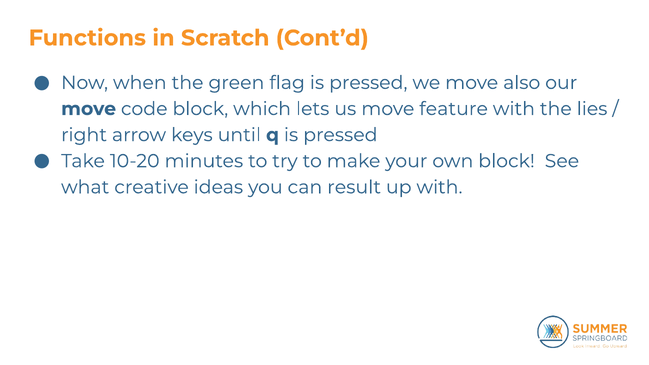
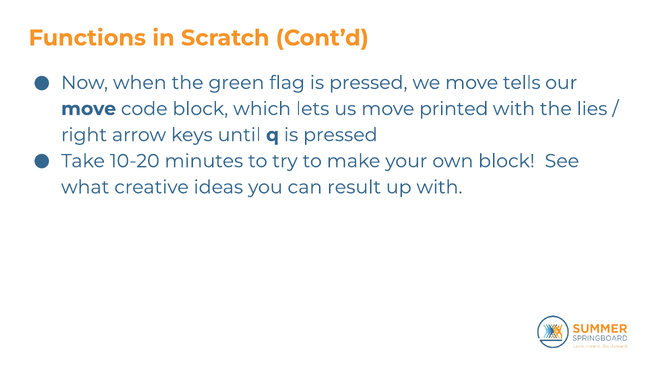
also: also -> tells (522, 83)
feature: feature -> printed (454, 109)
